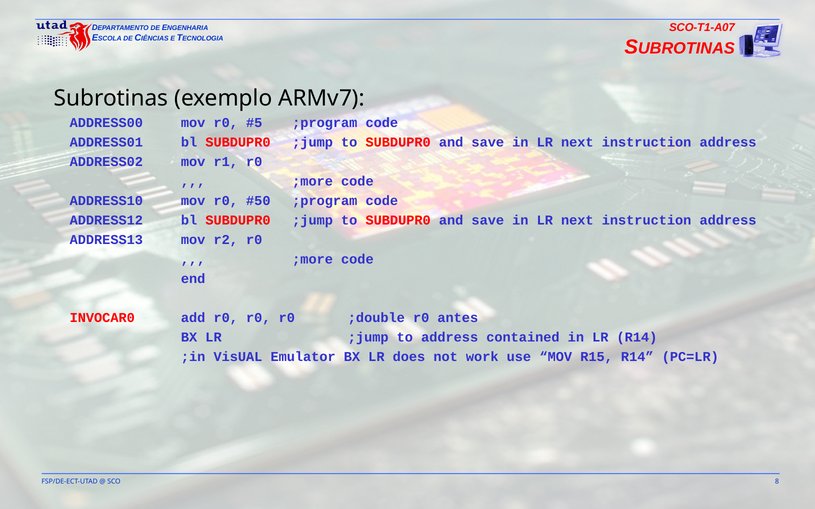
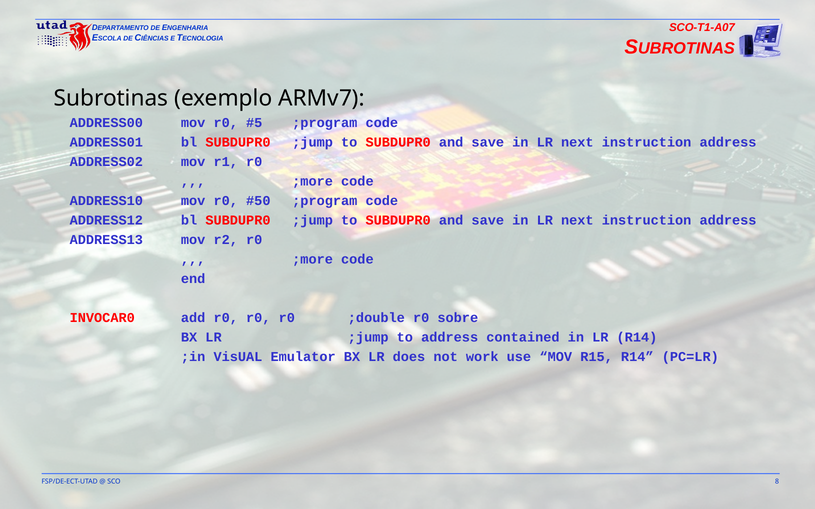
antes: antes -> sobre (458, 318)
